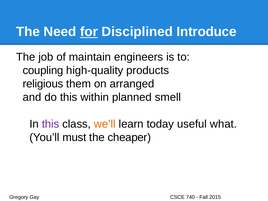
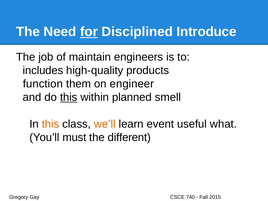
coupling: coupling -> includes (43, 70)
religious: religious -> function (43, 84)
arranged: arranged -> engineer (132, 84)
this underline: none -> present (69, 97)
this colour: purple -> orange (51, 124)
today: today -> event (160, 124)
cheaper: cheaper -> different (129, 137)
